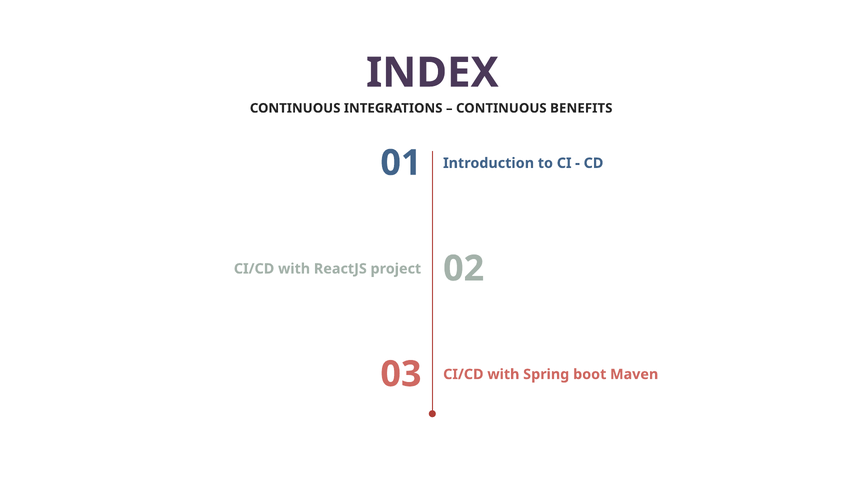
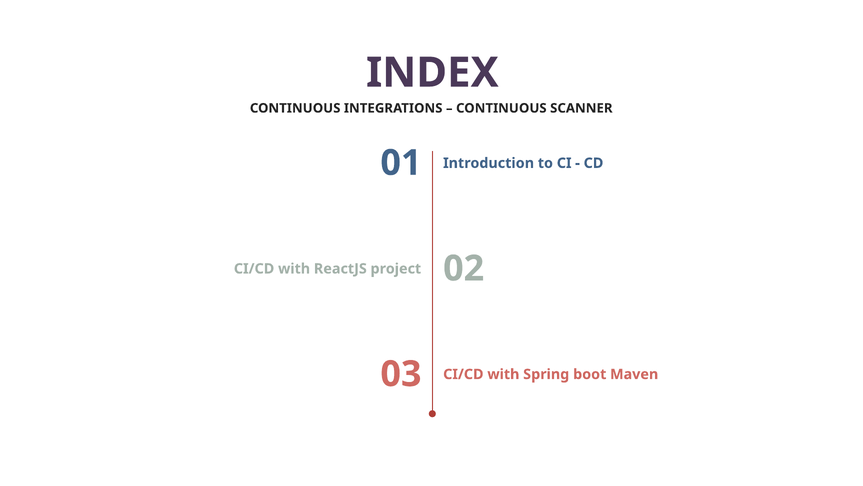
BENEFITS: BENEFITS -> SCANNER (581, 108)
